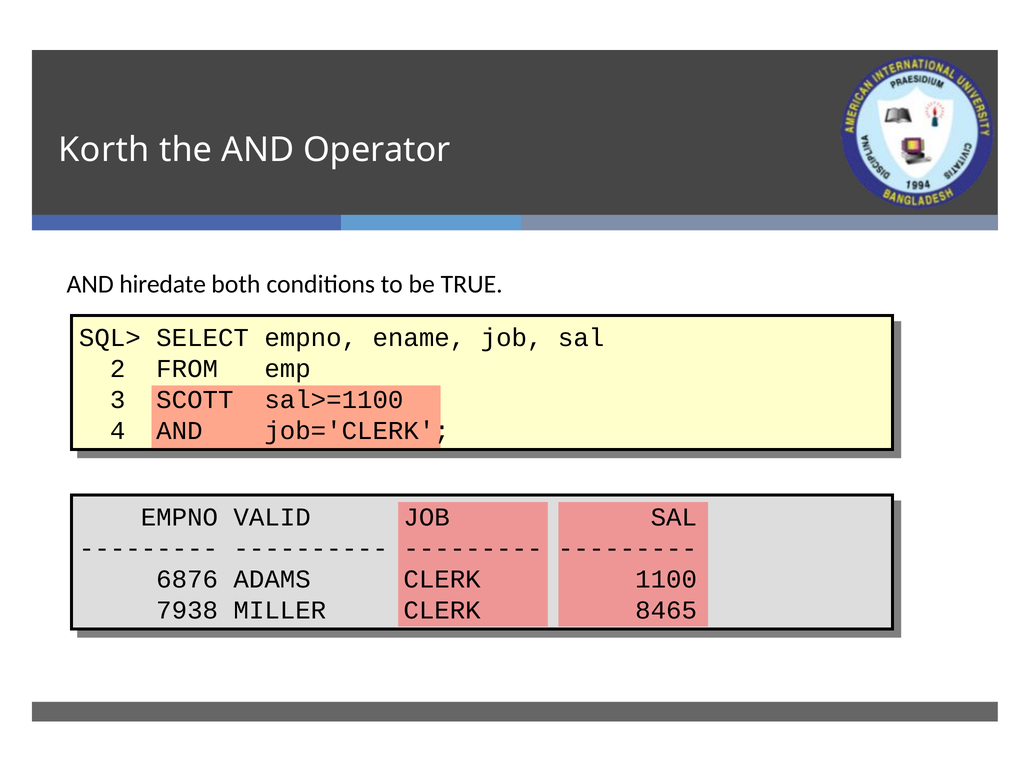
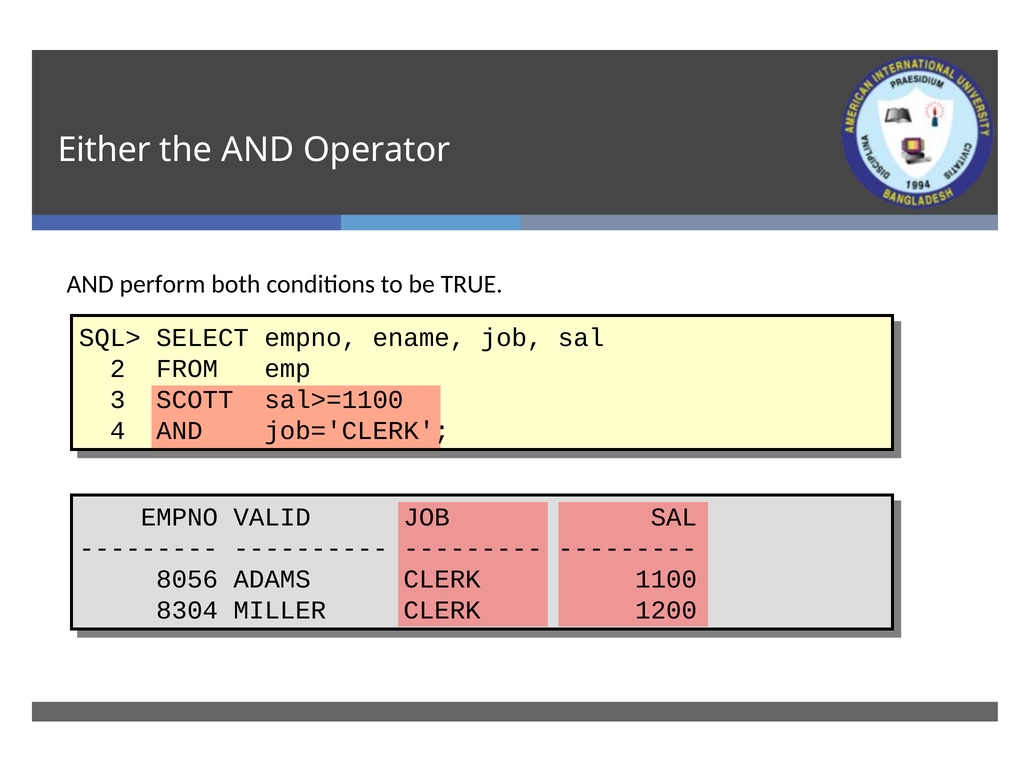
Korth: Korth -> Either (104, 150)
hiredate: hiredate -> perform (163, 284)
6876: 6876 -> 8056 (187, 579)
7938: 7938 -> 8304 (187, 610)
8465: 8465 -> 1200 (666, 610)
